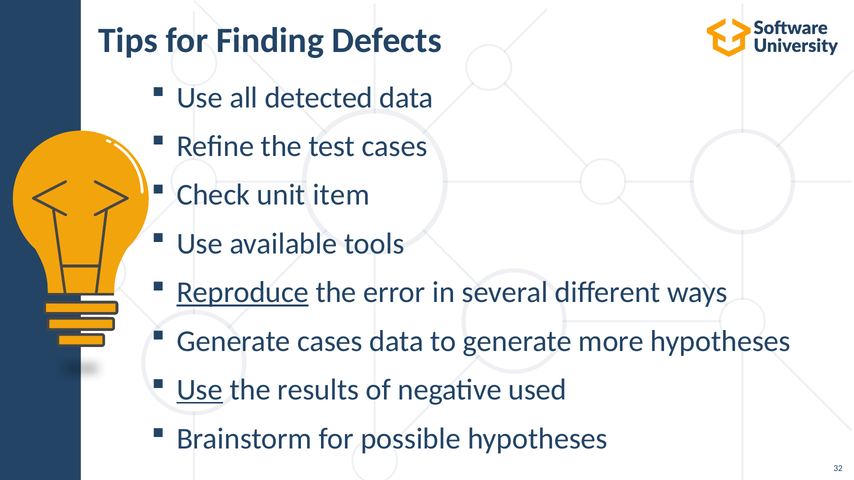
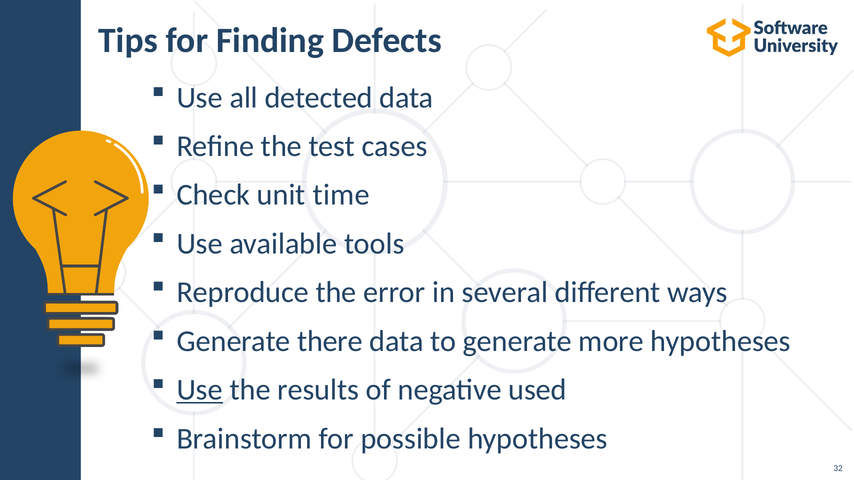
item: item -> time (341, 195)
Reproduce underline: present -> none (243, 293)
Generate cases: cases -> there (330, 341)
